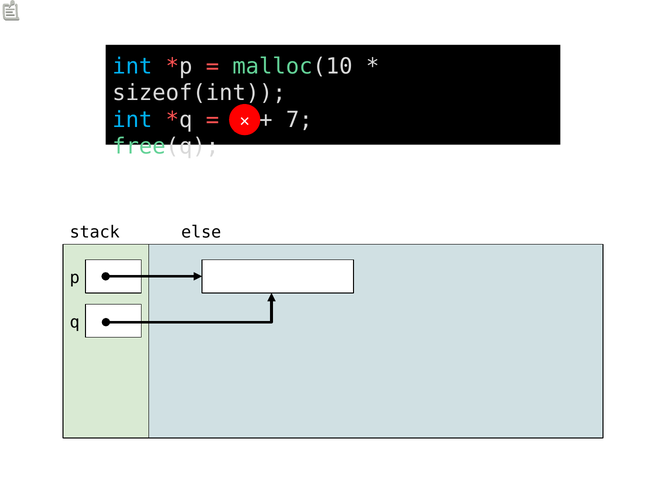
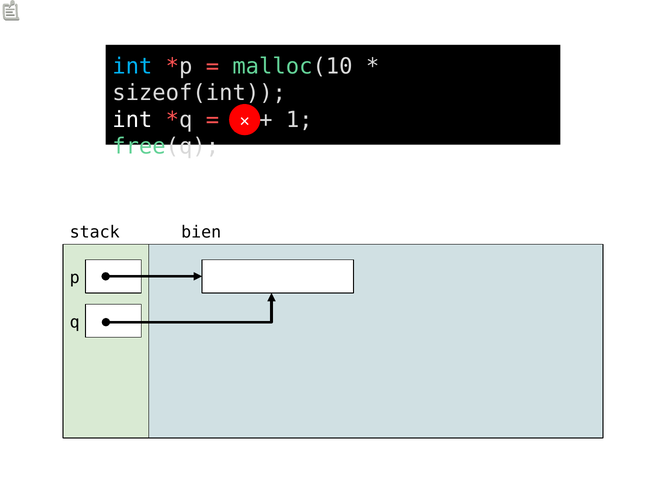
int colour: light blue -> white (132, 120)
7: 7 -> 1 (299, 120)
else: else -> bien (201, 232)
